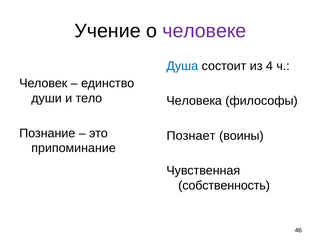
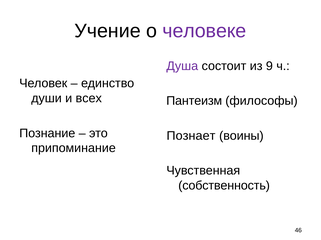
Душа colour: blue -> purple (182, 66)
4: 4 -> 9 (269, 66)
тело: тело -> всех (89, 99)
Человека: Человека -> Пантеизм (194, 101)
